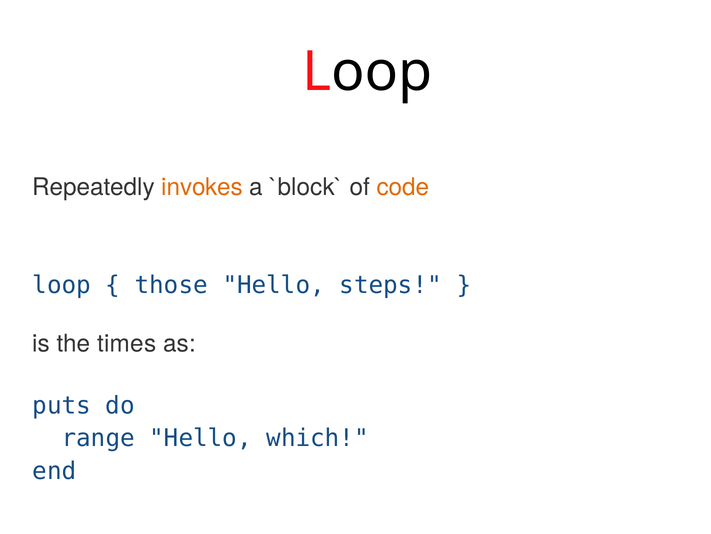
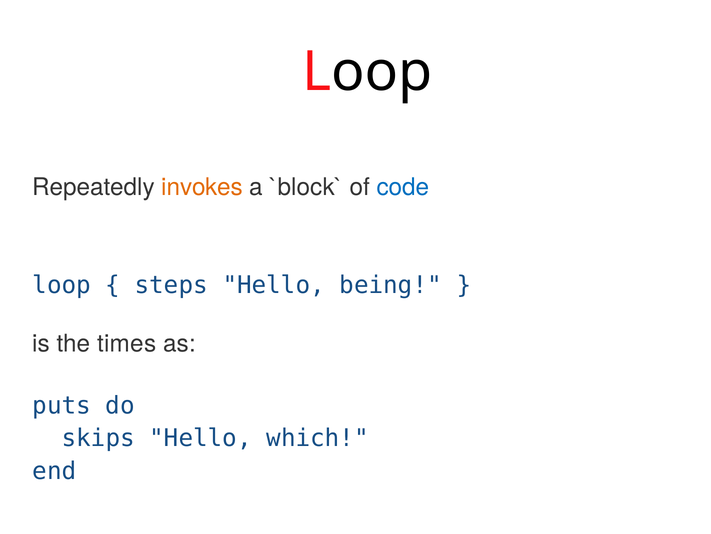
code colour: orange -> blue (403, 187)
those: those -> steps (171, 285)
steps: steps -> being (391, 285)
range: range -> skips (98, 438)
